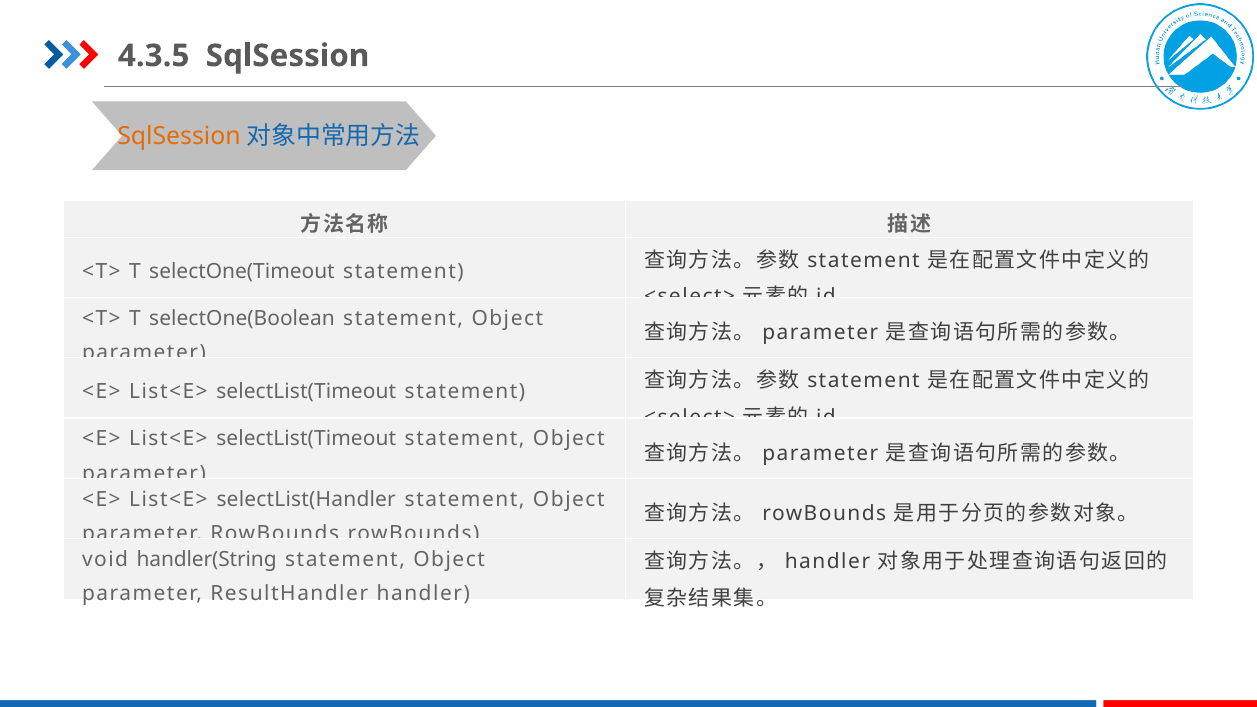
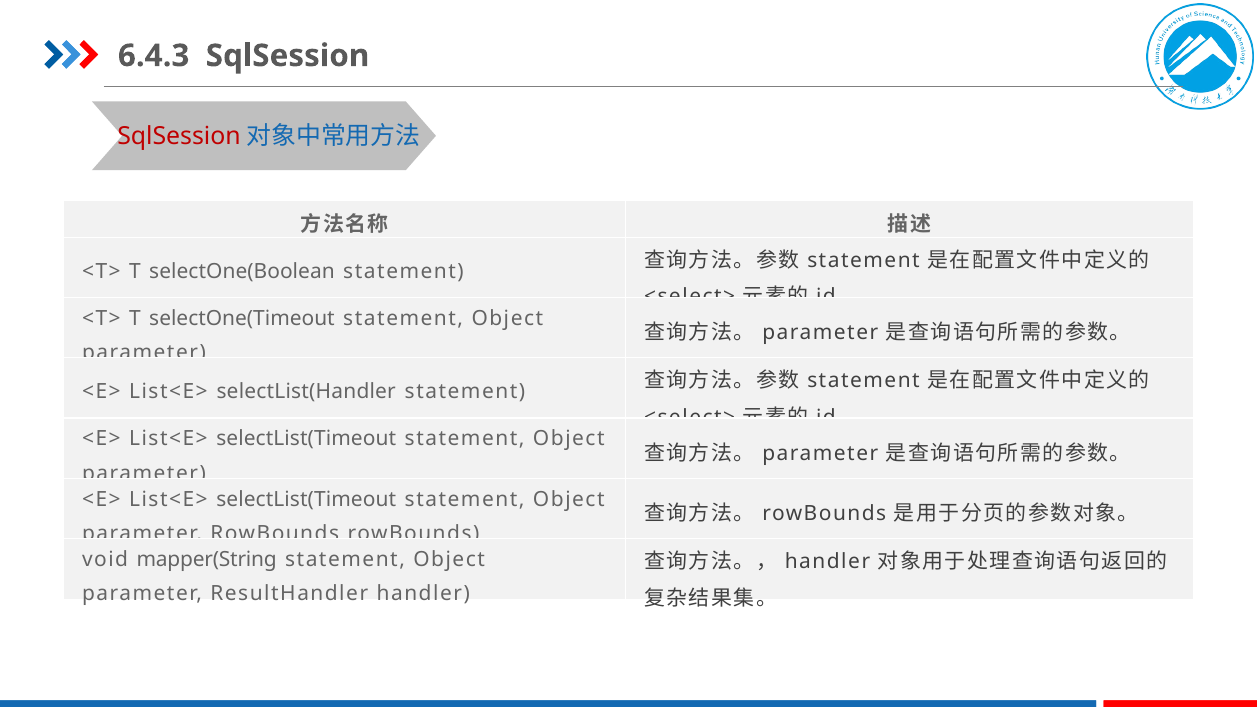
4.3.5: 4.3.5 -> 6.4.3 (154, 56)
SqlSession colour: orange -> red (179, 136)
selectOne(Timeout: selectOne(Timeout -> selectOne(Boolean (242, 271)
selectOne(Boolean: selectOne(Boolean -> selectOne(Timeout (242, 318)
selectList(Timeout: selectList(Timeout -> selectList(Handler (306, 392)
selectList(Handler: selectList(Handler -> selectList(Timeout (306, 499)
handler(String: handler(String -> mapper(String (207, 560)
